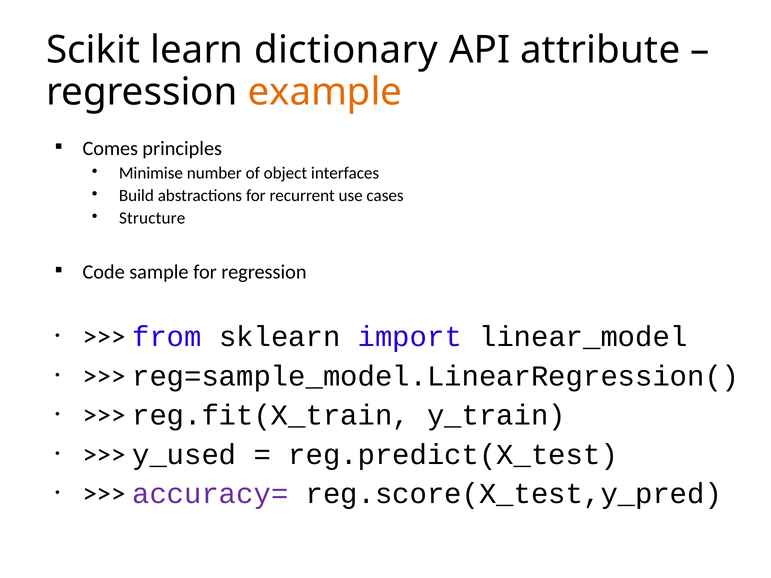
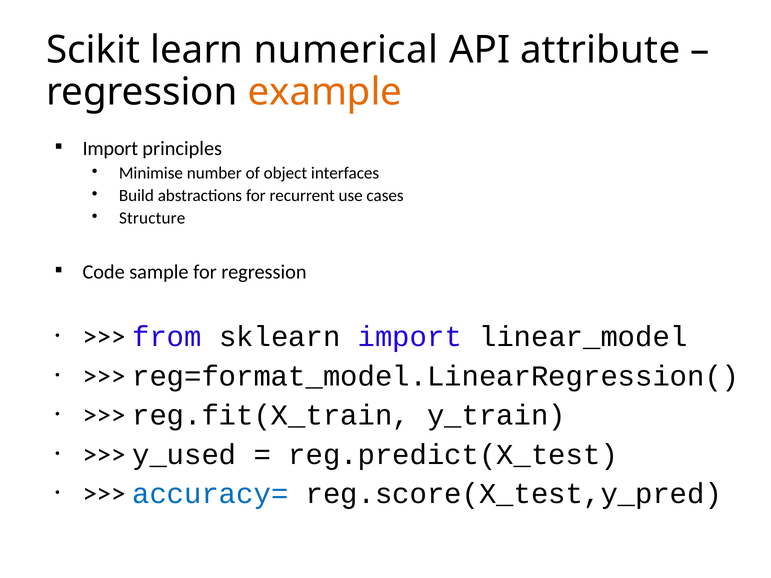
dictionary: dictionary -> numerical (346, 50)
Comes: Comes -> Import (110, 149)
reg=sample_model.LinearRegression(: reg=sample_model.LinearRegression( -> reg=format_model.LinearRegression( (436, 376)
accuracy= colour: purple -> blue (210, 494)
